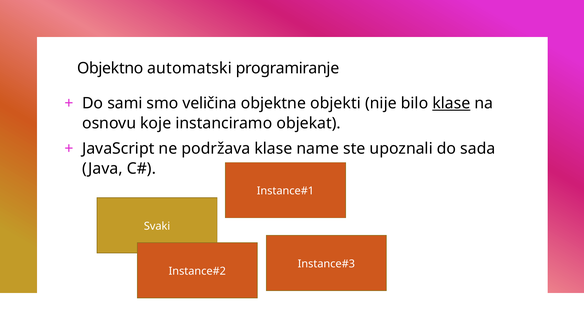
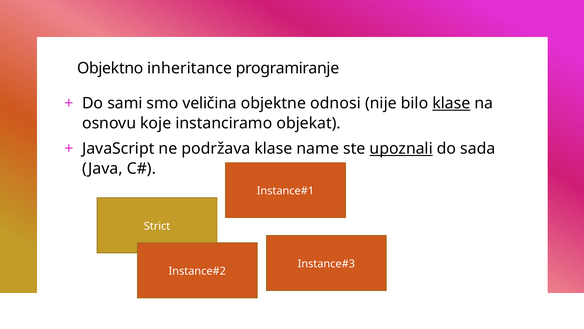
automatski: automatski -> inheritance (190, 68)
objekti: objekti -> odnosi (335, 103)
upoznali underline: none -> present (401, 148)
Svaki: Svaki -> Strict (157, 226)
